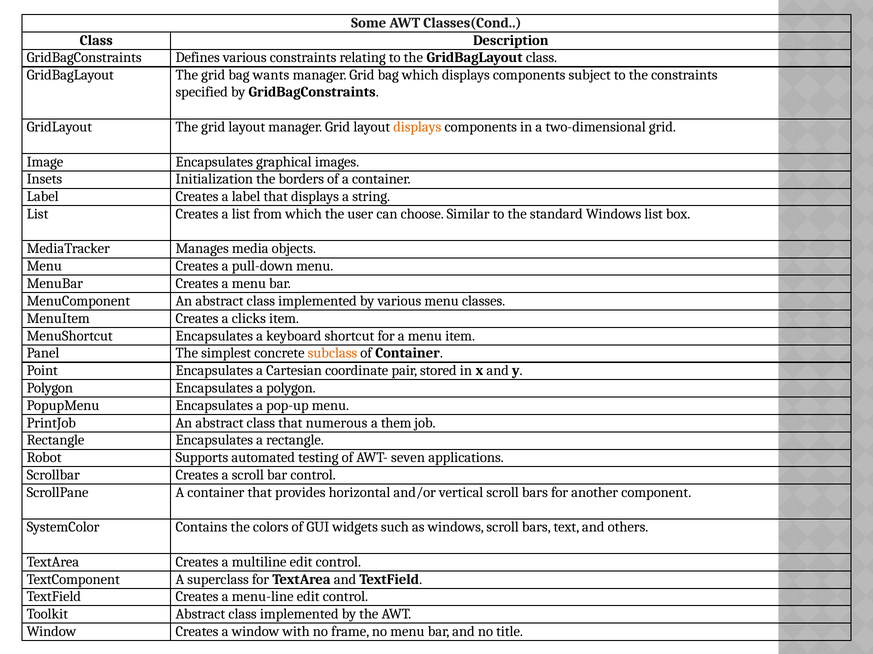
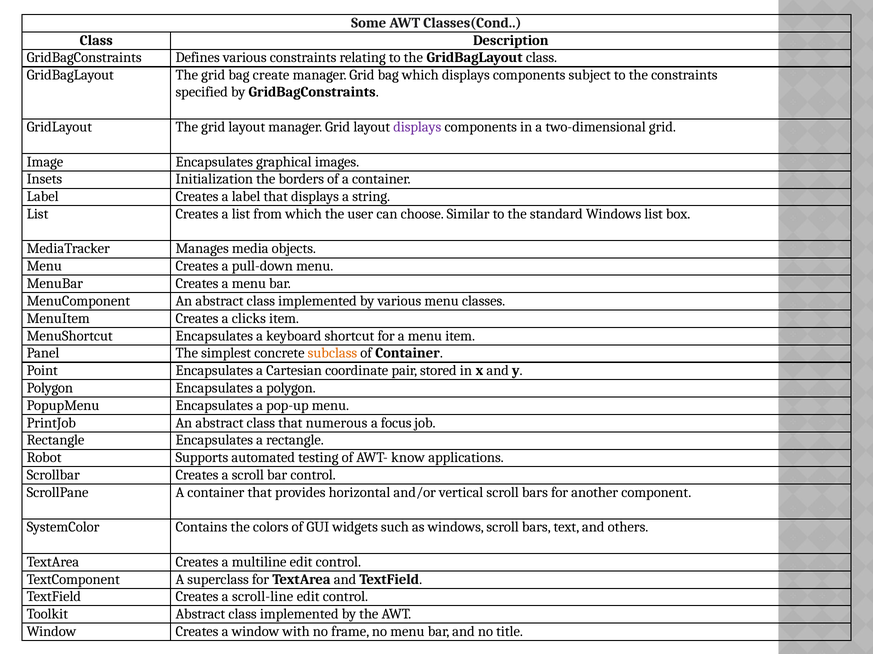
wants: wants -> create (271, 75)
displays colour: orange -> purple (417, 127)
them: them -> focus (396, 423)
seven: seven -> know (408, 458)
menu-line: menu-line -> scroll-line (263, 597)
